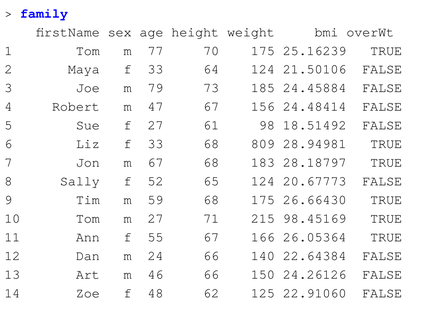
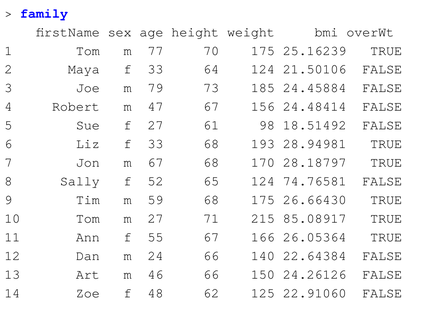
809: 809 -> 193 (263, 143)
183: 183 -> 170 (263, 162)
20.67773: 20.67773 -> 74.76581 (315, 181)
98.45169: 98.45169 -> 85.08917 (315, 218)
